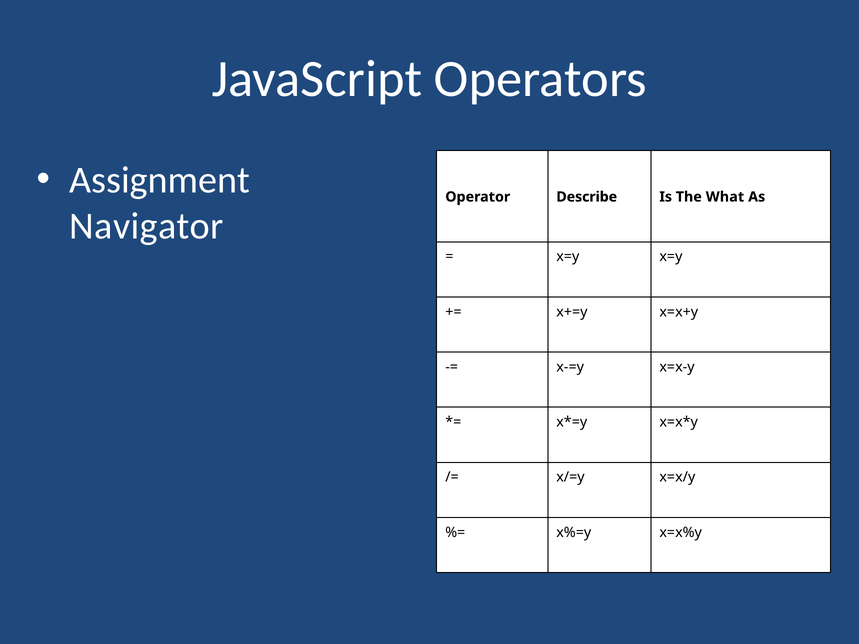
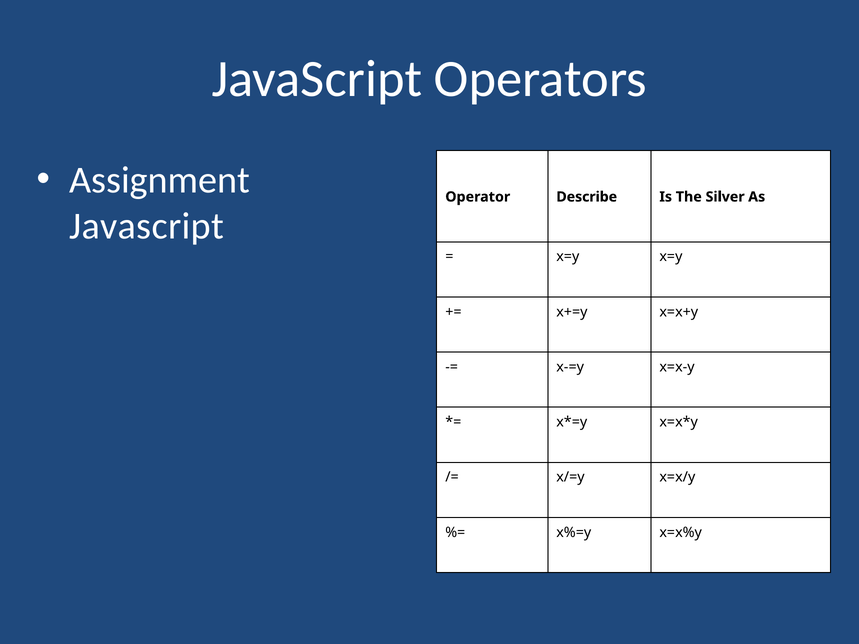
What: What -> Silver (725, 197)
Navigator: Navigator -> Javascript (147, 226)
